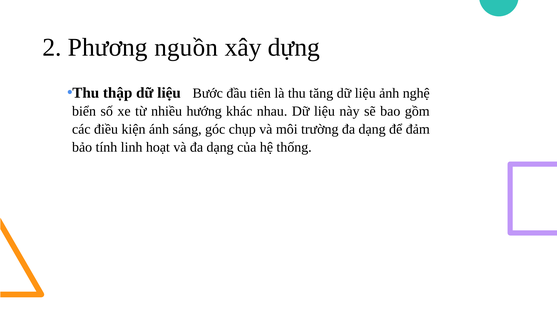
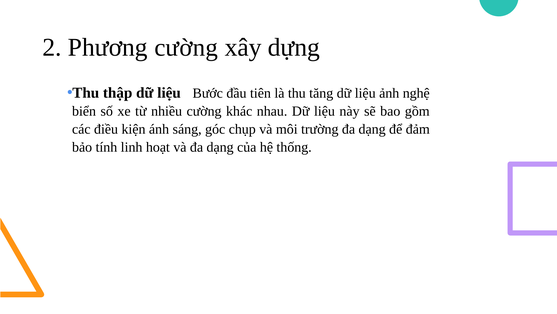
Phương nguồn: nguồn -> cường (186, 48)
nhiều hướng: hướng -> cường (204, 111)
